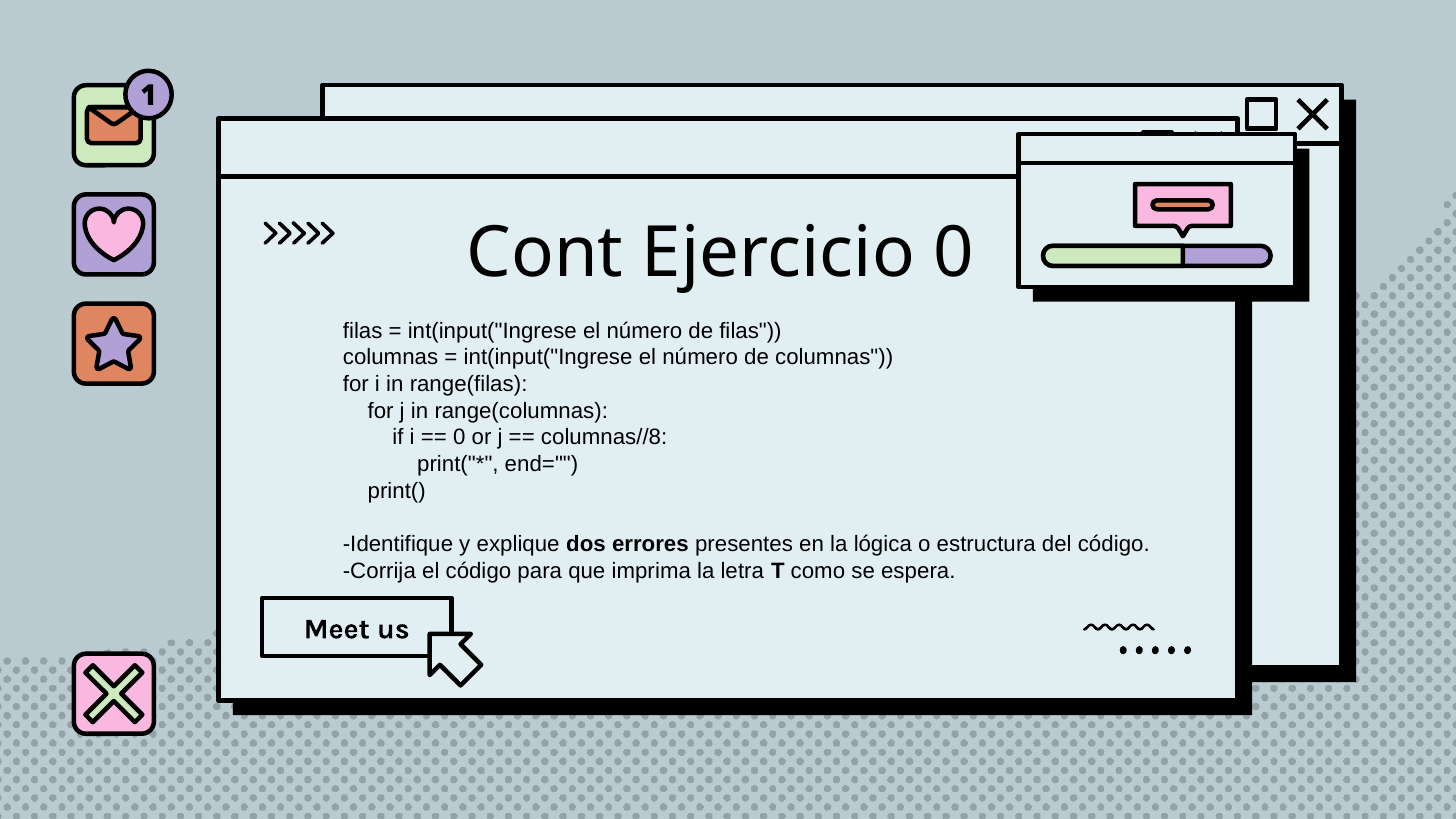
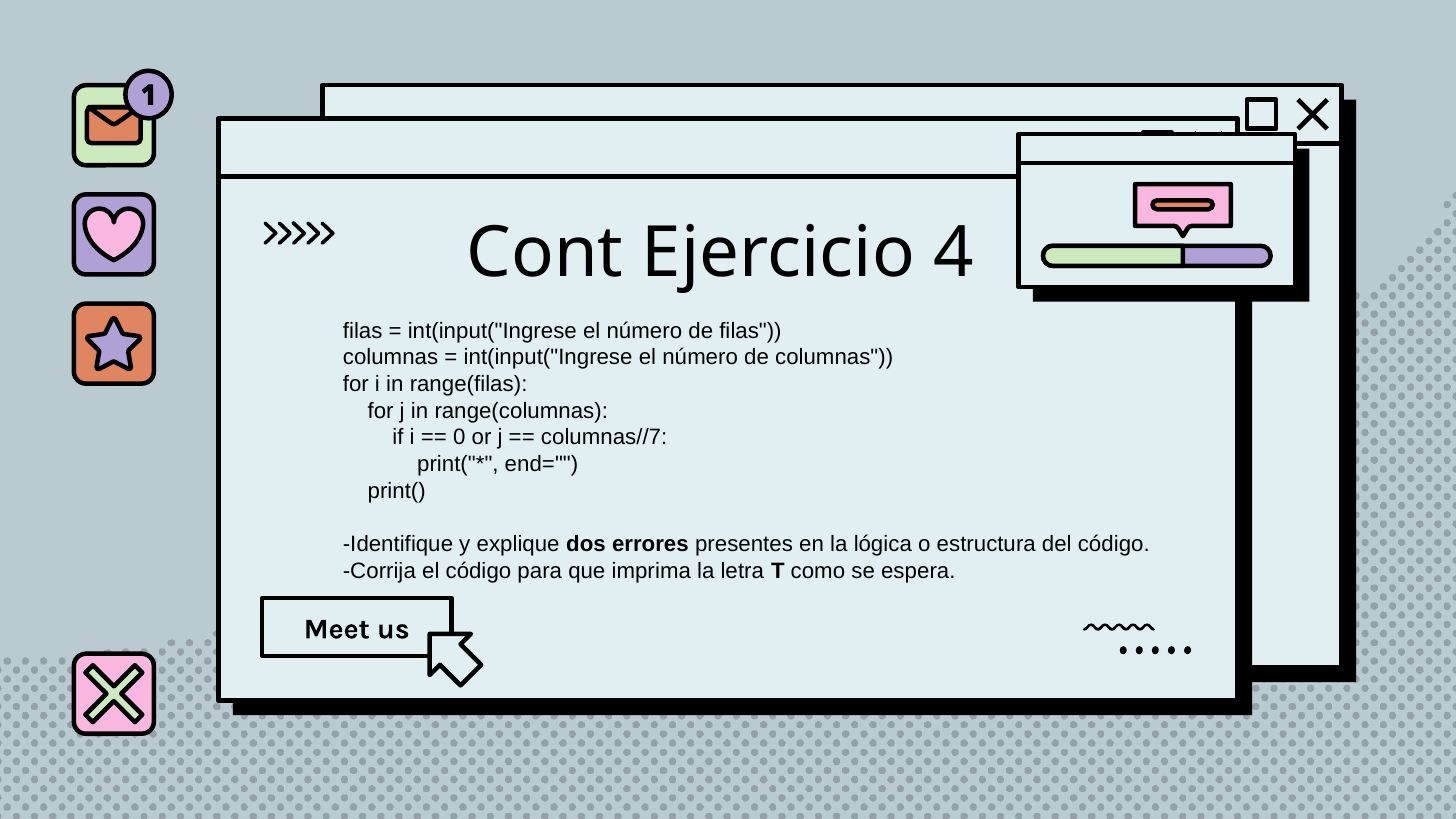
Ejercicio 0: 0 -> 4 (953, 253)
columnas//8: columnas//8 -> columnas//7 (604, 438)
